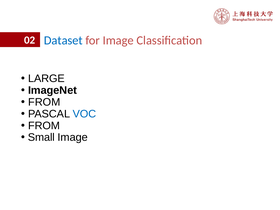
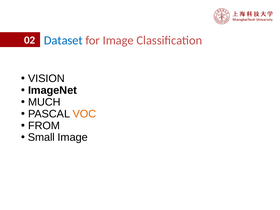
LARGE: LARGE -> VISION (46, 79)
FROM: FROM -> MUCH (44, 102)
VOC colour: blue -> orange (84, 114)
